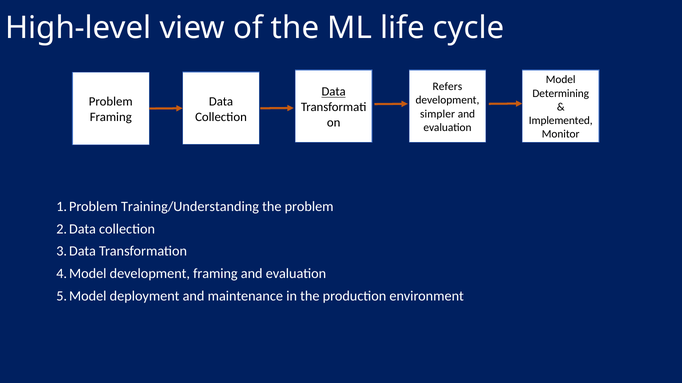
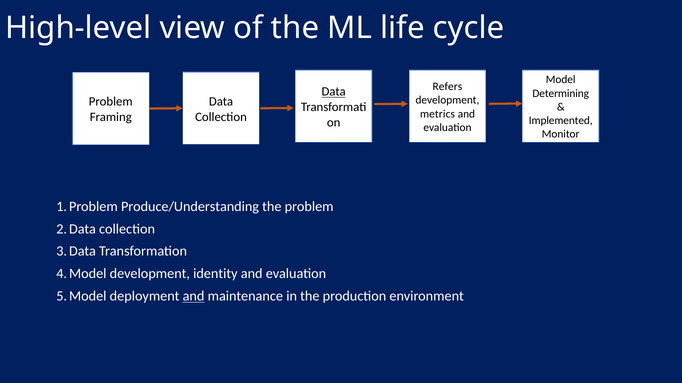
simpler: simpler -> metrics (437, 114)
Training/Understanding: Training/Understanding -> Produce/Understanding (190, 207)
development framing: framing -> identity (215, 274)
and underline: none -> present (194, 297)
